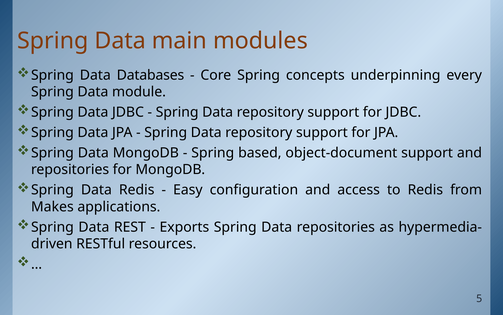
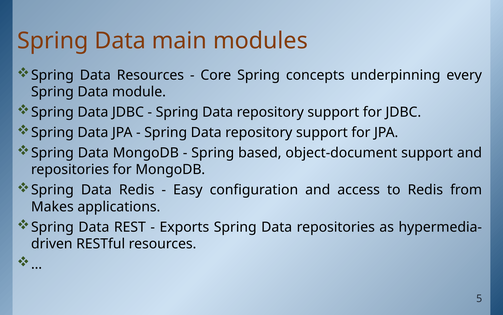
Data Databases: Databases -> Resources (150, 75)
